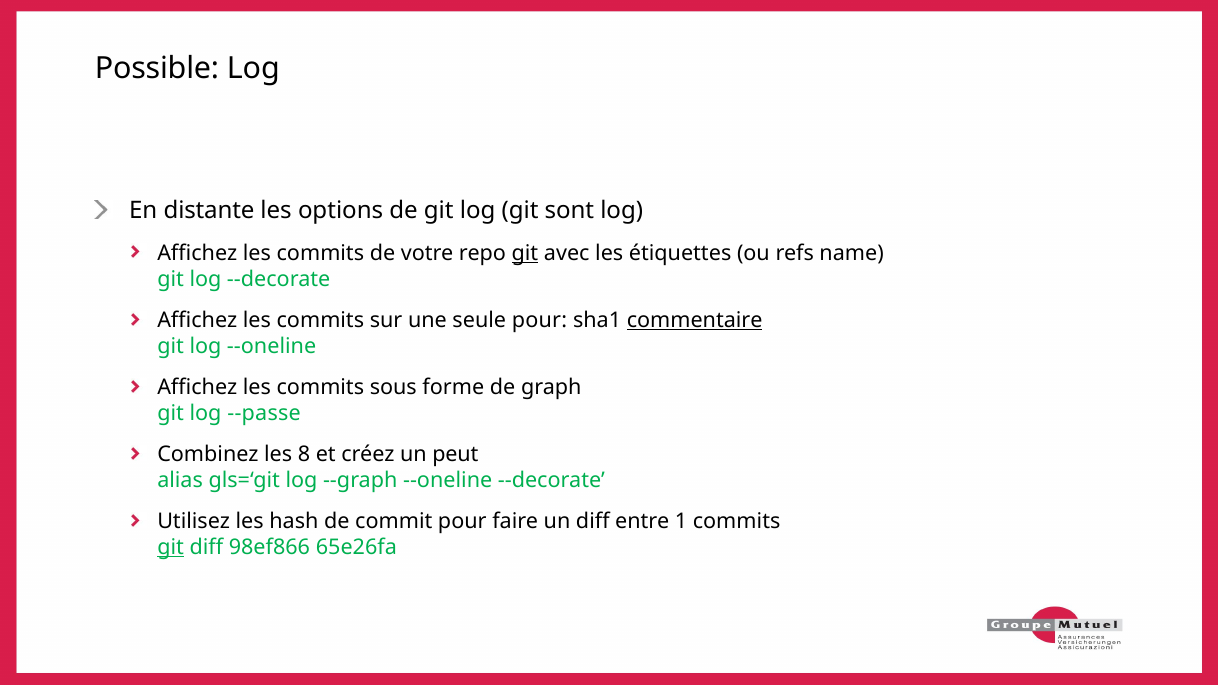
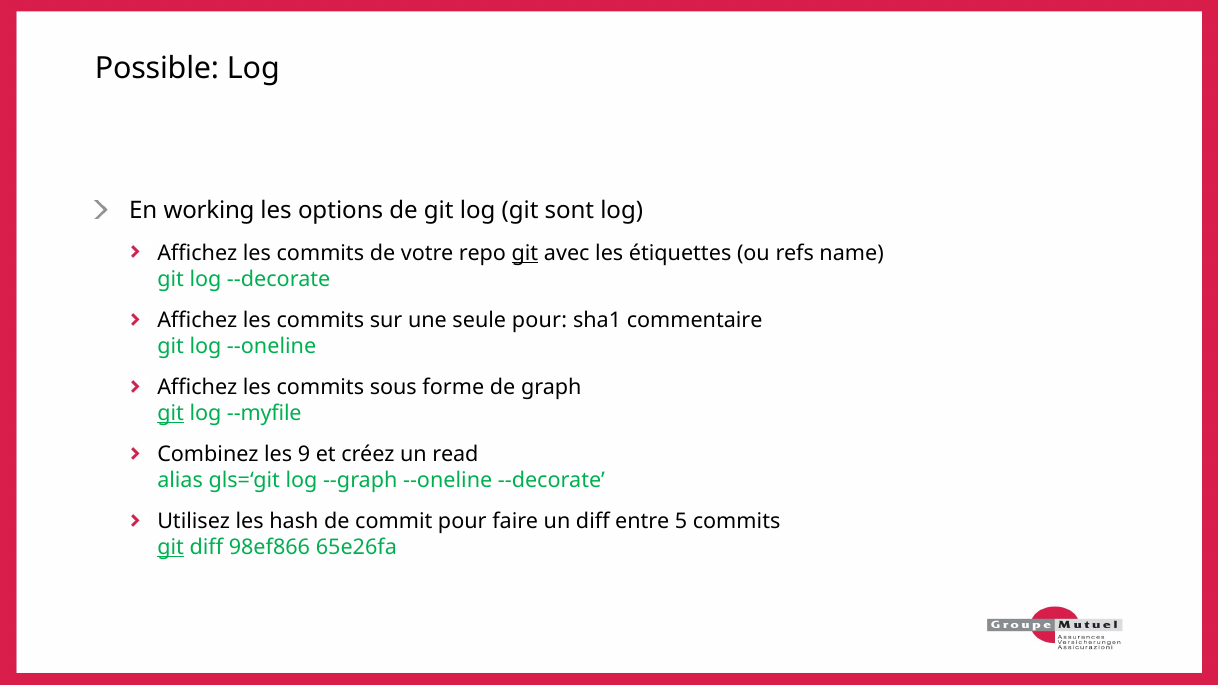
distante: distante -> working (209, 211)
commentaire underline: present -> none (695, 321)
git underline: none -> present (171, 414)
--passe: --passe -> --myfile (264, 414)
8: 8 -> 9 (304, 455)
peut: peut -> read (455, 455)
1: 1 -> 5 (681, 522)
